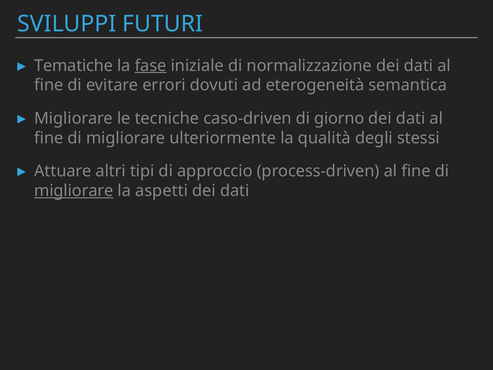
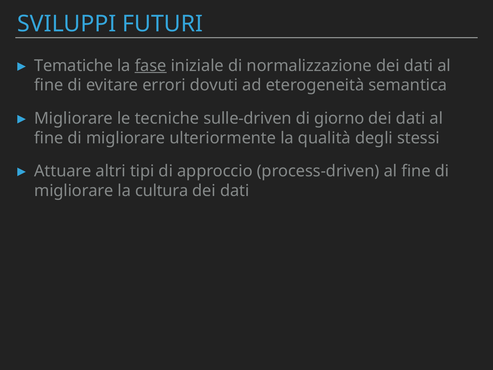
caso-driven: caso-driven -> sulle-driven (248, 118)
migliorare underline: present -> none (74, 191)
aspetti: aspetti -> cultura (162, 191)
